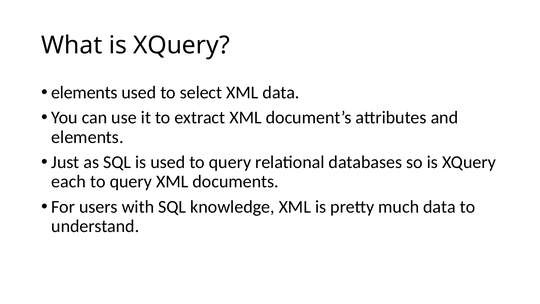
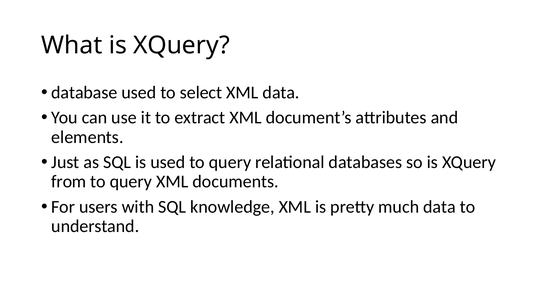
elements: elements -> database (84, 93)
each: each -> from (69, 182)
